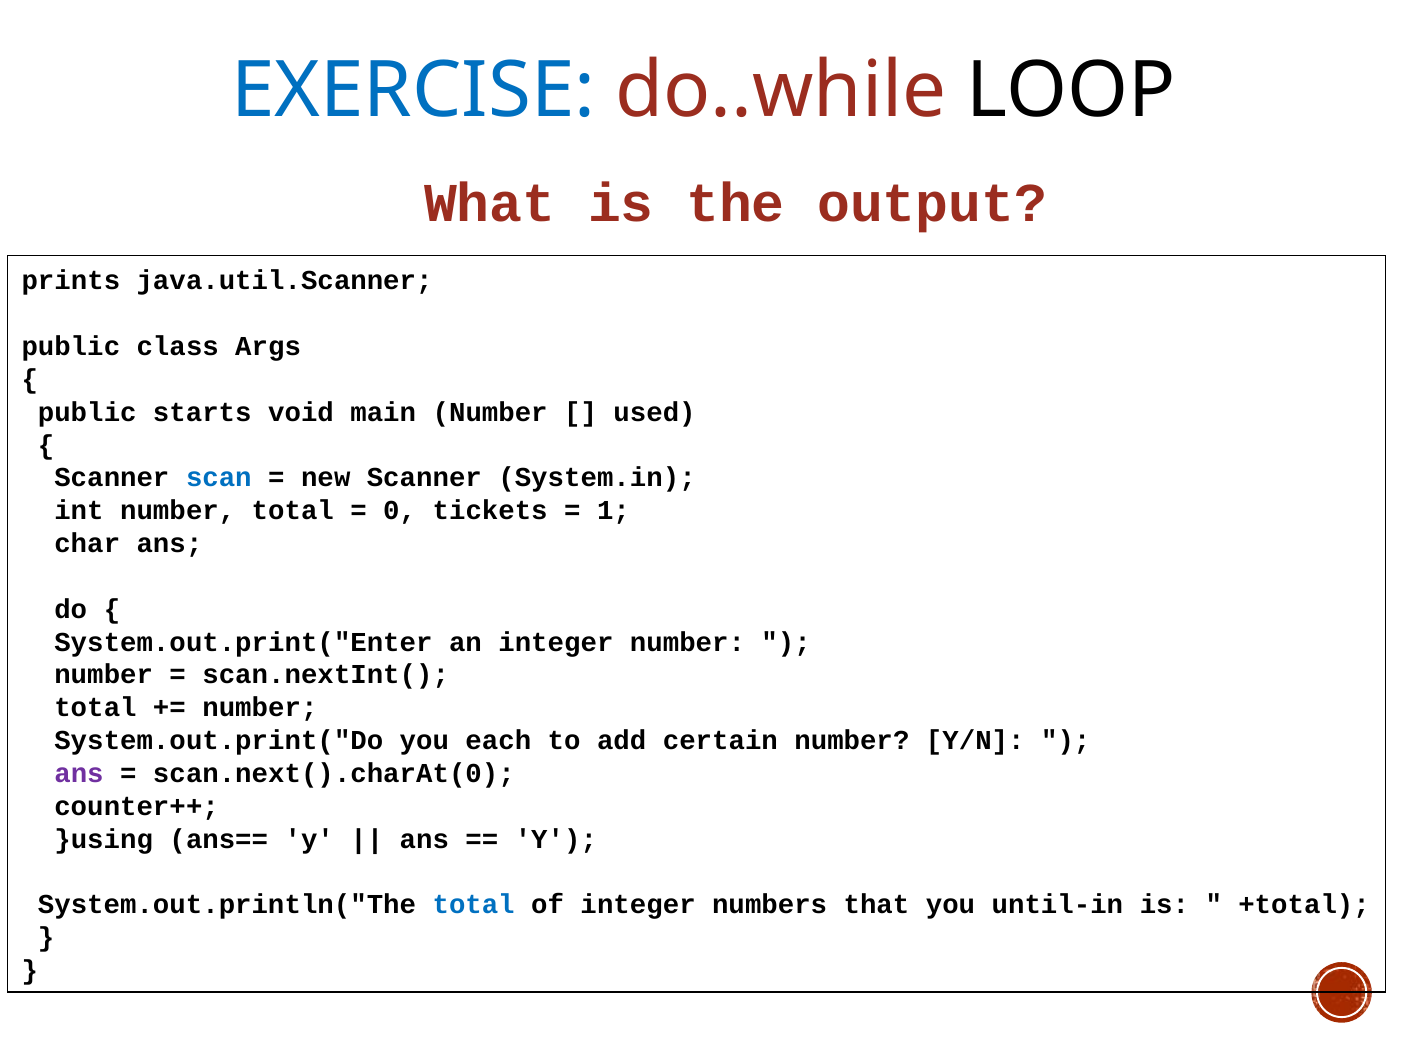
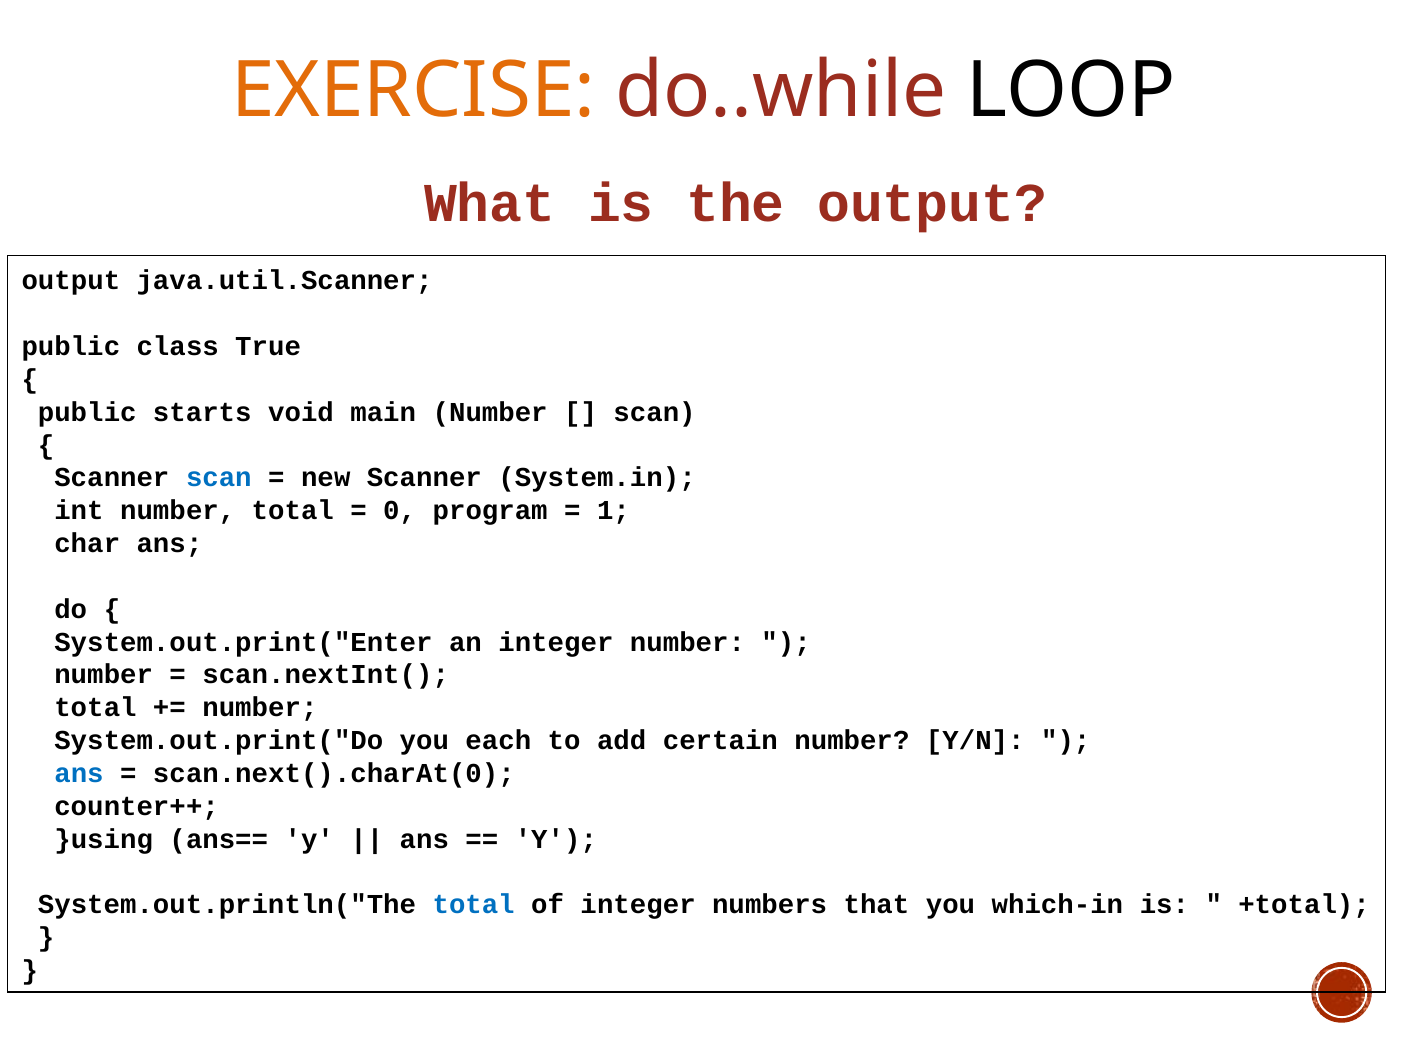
EXERCISE colour: blue -> orange (413, 91)
prints: prints -> output (71, 281)
Args: Args -> True (268, 347)
used: used -> scan (655, 412)
tickets: tickets -> program (490, 511)
ans colour: purple -> blue (79, 774)
until-in: until-in -> which-in (1057, 905)
